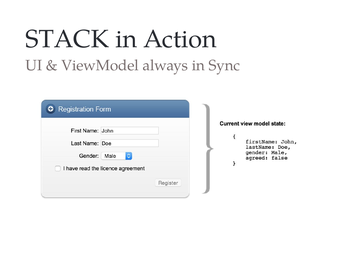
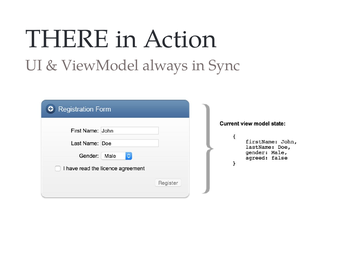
STACK: STACK -> THERE (67, 39)
